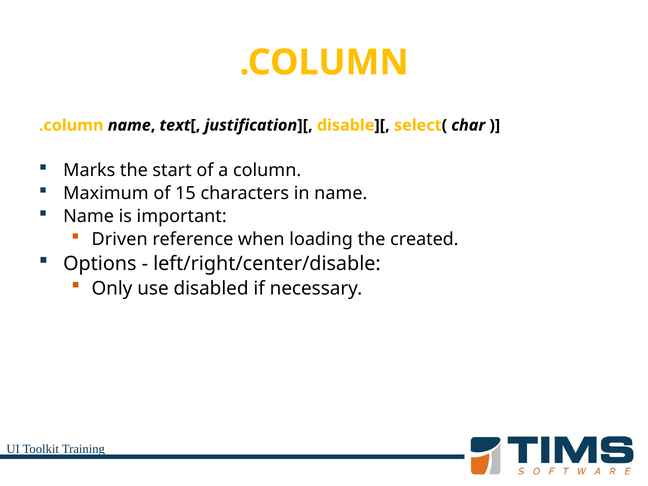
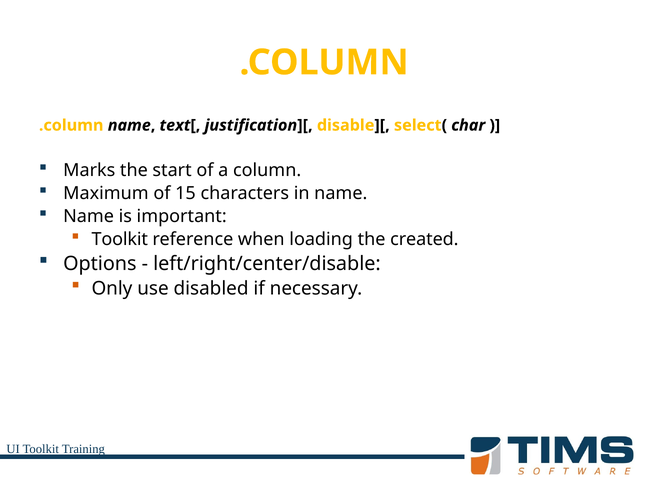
Driven: Driven -> Toolkit (120, 240)
